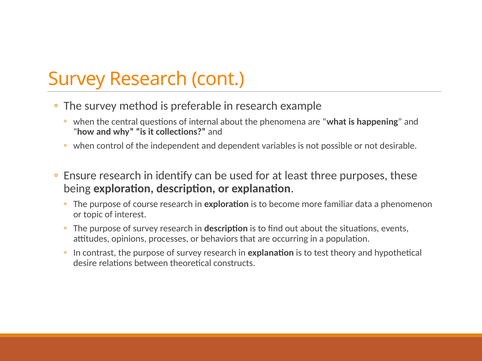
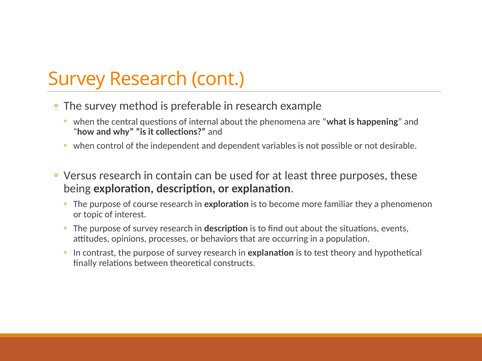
Ensure: Ensure -> Versus (80, 176)
identify: identify -> contain (174, 176)
data: data -> they (364, 204)
desire: desire -> ﬁnally (85, 263)
